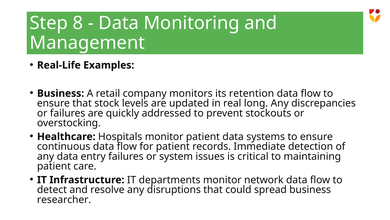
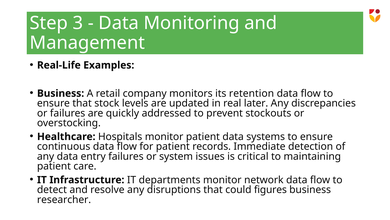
8: 8 -> 3 (78, 23)
long: long -> later (256, 103)
spread: spread -> figures (270, 189)
